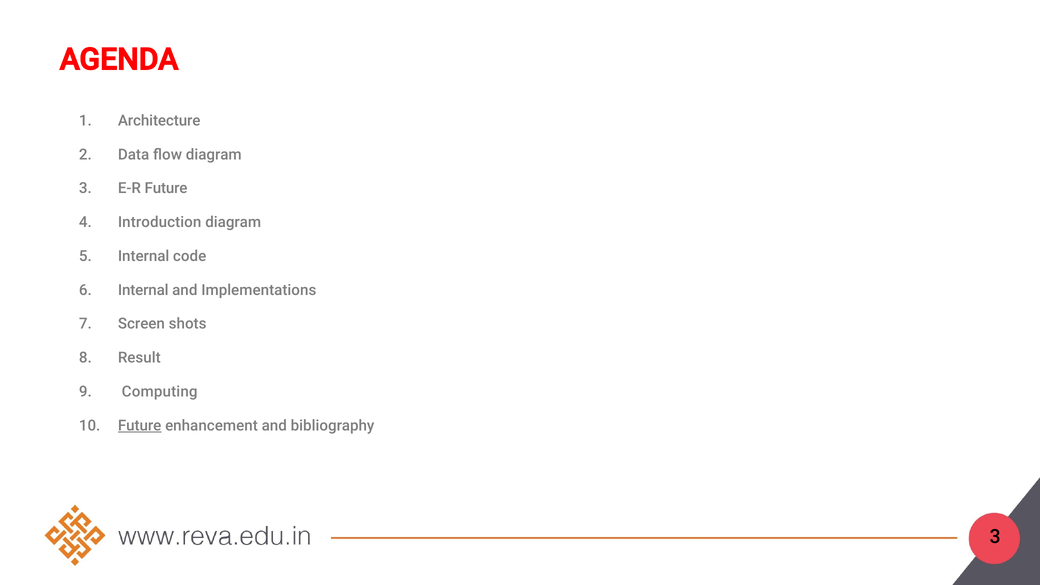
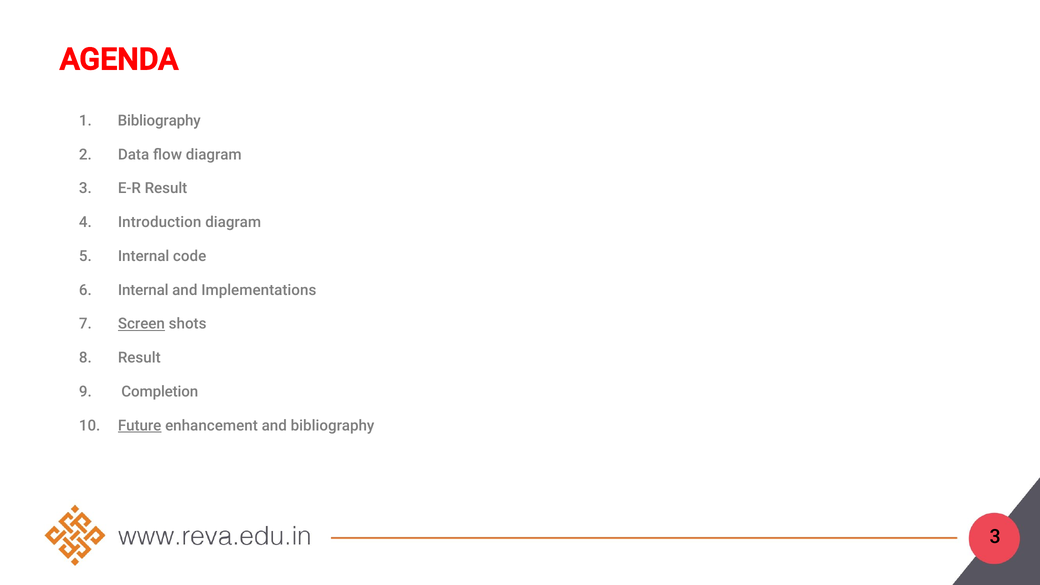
Architecture: Architecture -> Bibliography (159, 121)
E-R Future: Future -> Result (166, 188)
Screen underline: none -> present (141, 324)
Computing: Computing -> Completion (160, 392)
